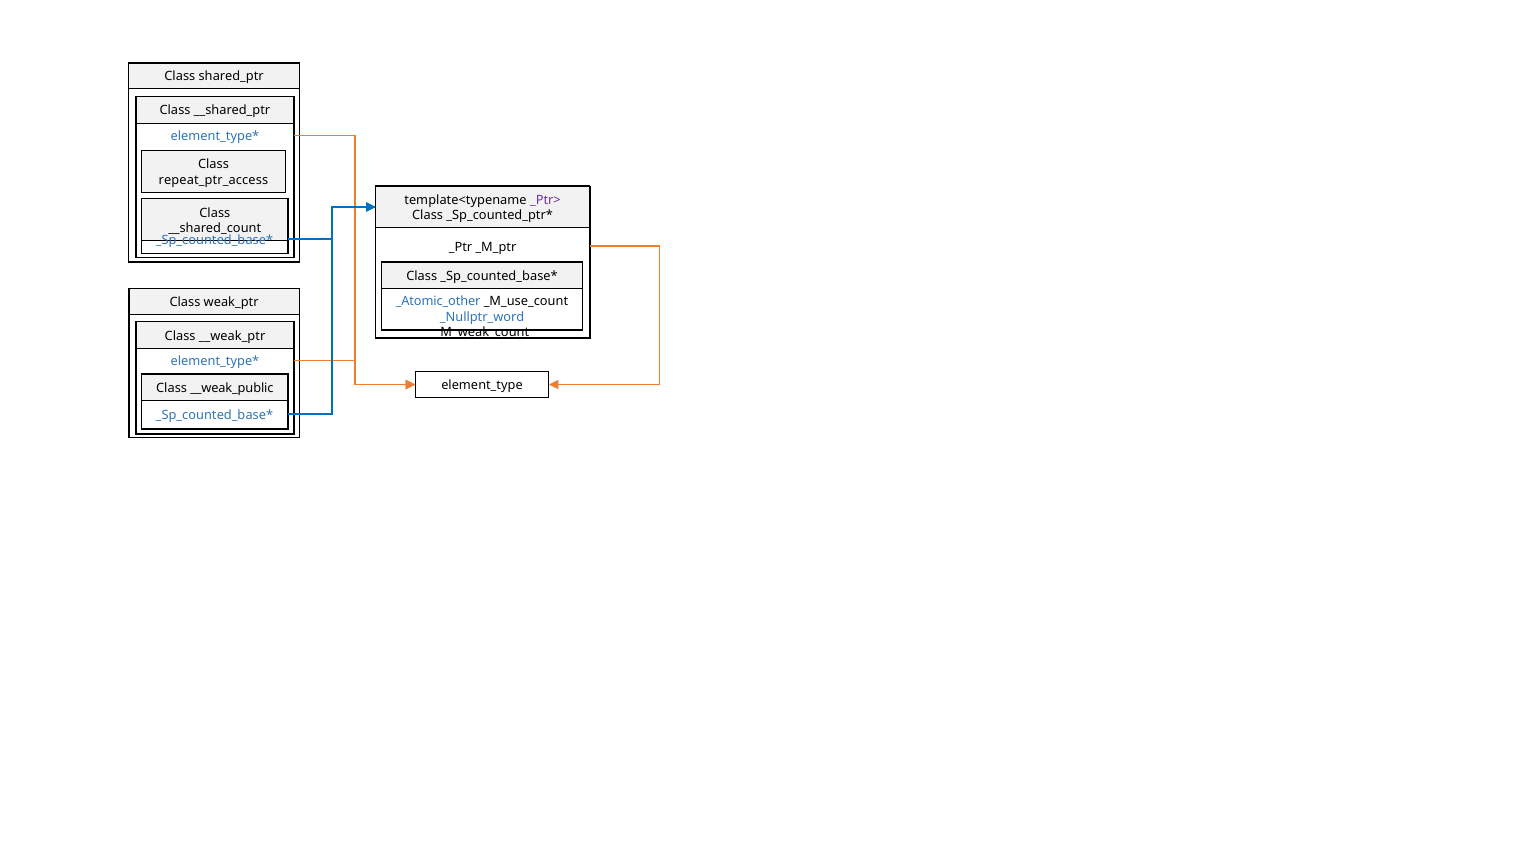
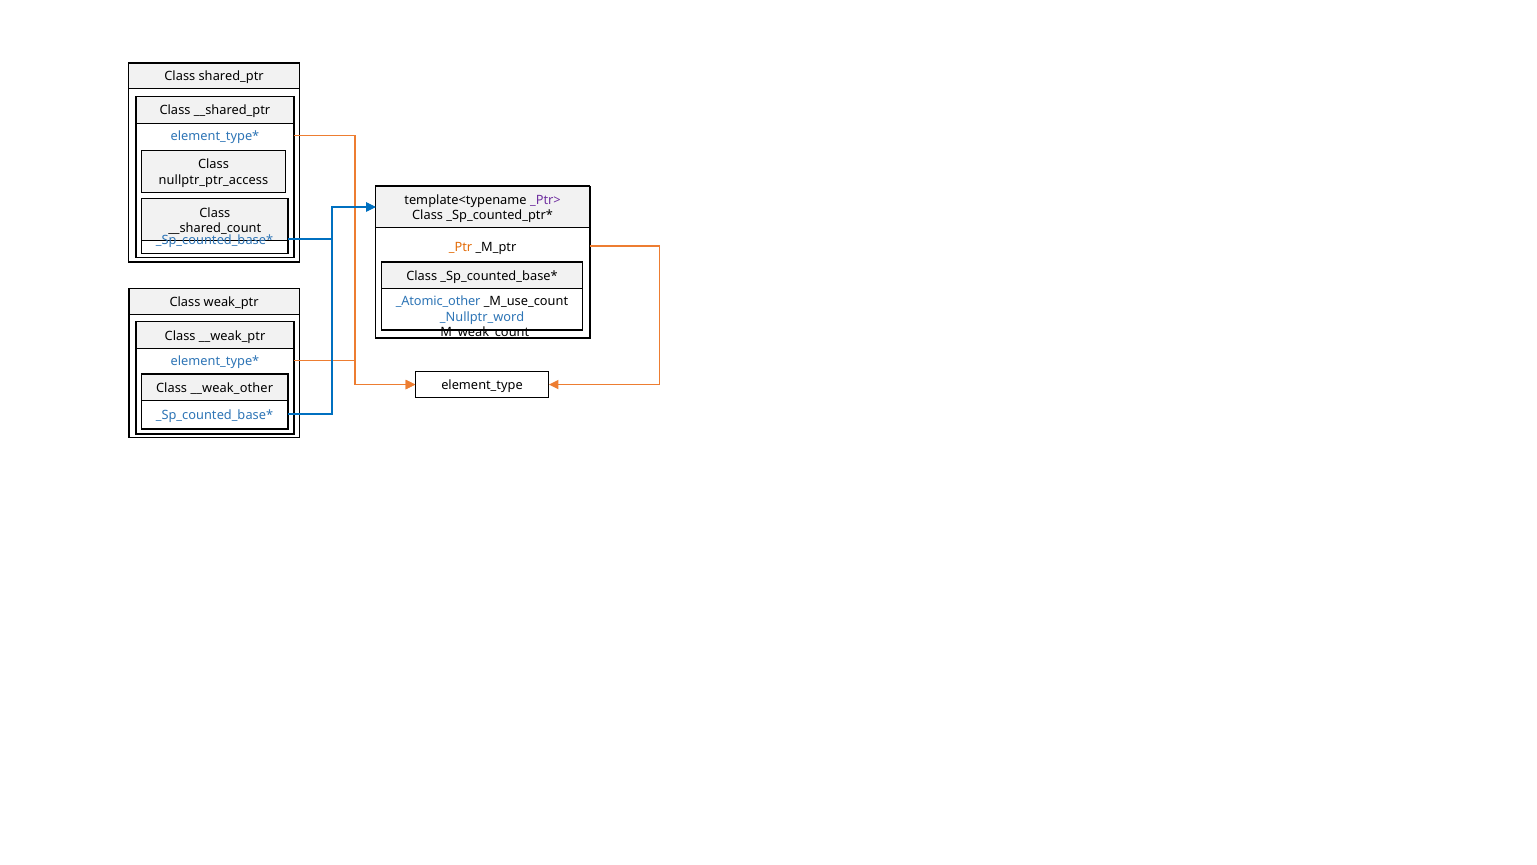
repeat_ptr_access: repeat_ptr_access -> nullptr_ptr_access (213, 180)
_Ptr colour: black -> orange (461, 247)
__weak_public: __weak_public -> __weak_other (232, 388)
